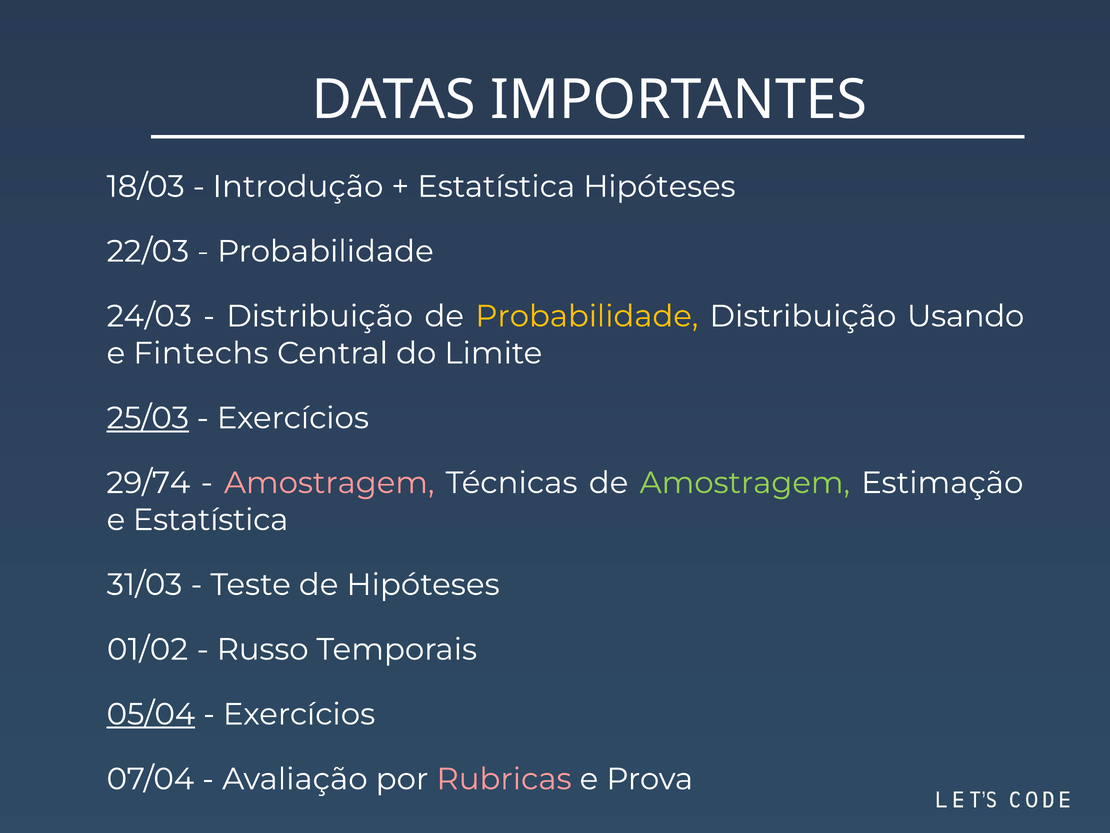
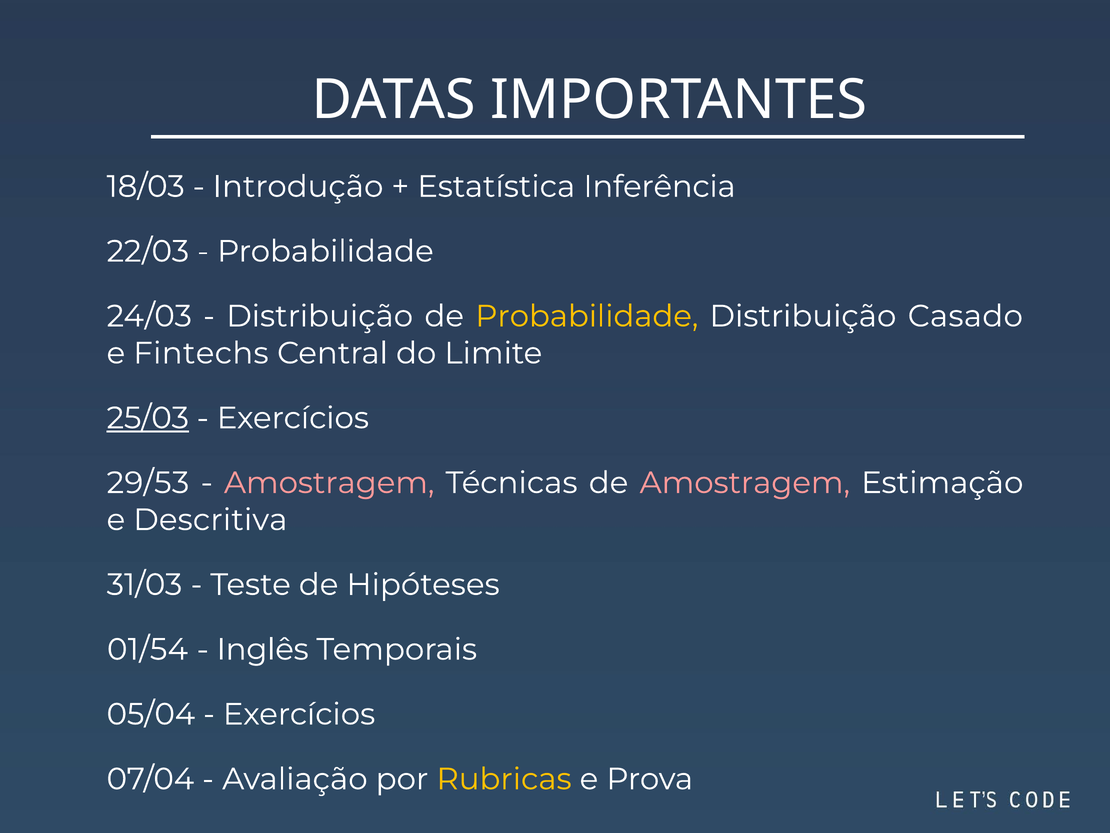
Estatística Hipóteses: Hipóteses -> Inferência (660, 187)
Usando: Usando -> Casado (965, 316)
29/74: 29/74 -> 29/53 (148, 483)
Amostragem colour: light green -> pink (745, 483)
e Estatística: Estatística -> Descritiva (210, 520)
01/02: 01/02 -> 01/54 (148, 649)
Russo: Russo -> Inglês (263, 649)
05/04 underline: present -> none (151, 714)
Rubricas colour: pink -> yellow (504, 779)
